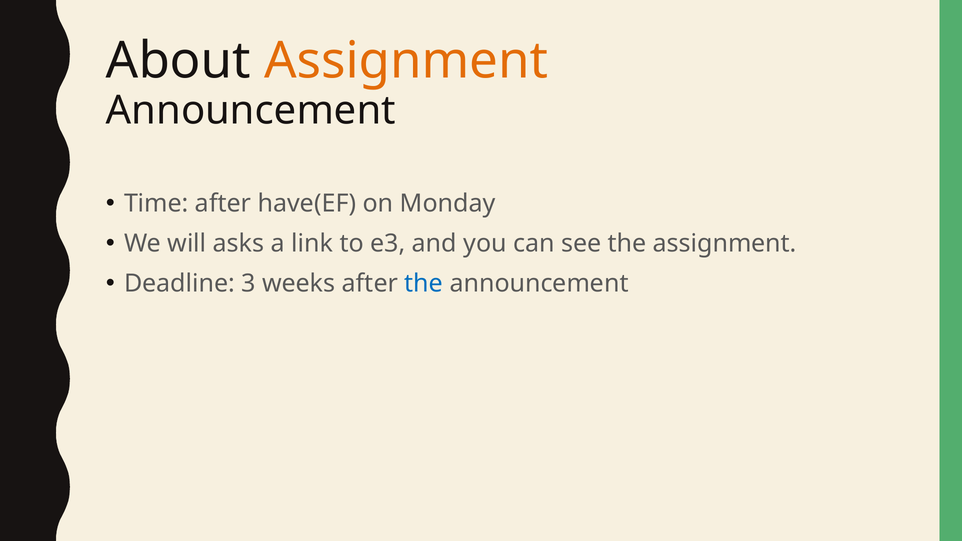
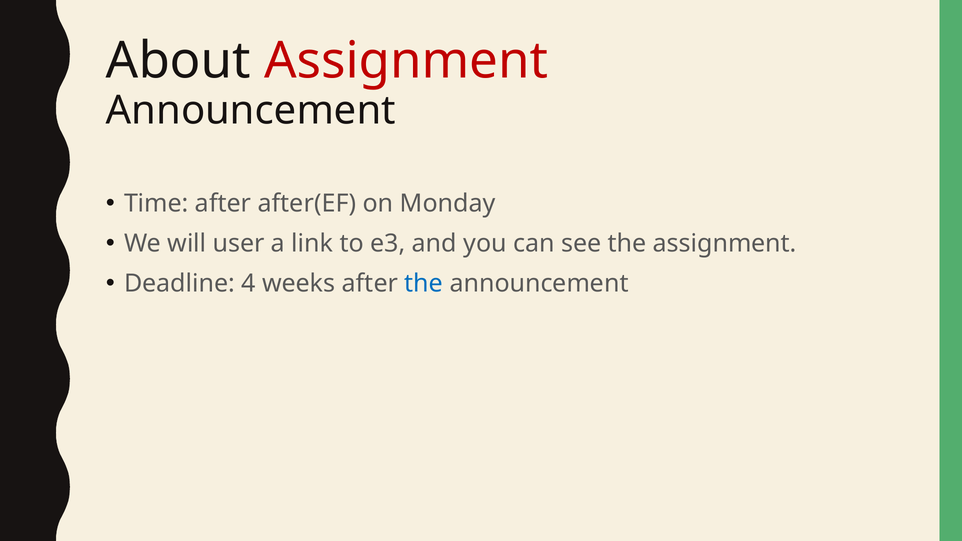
Assignment colour: orange -> red (406, 61)
have(EF: have(EF -> after(EF (307, 204)
asks: asks -> user (239, 244)
3: 3 -> 4 (249, 284)
